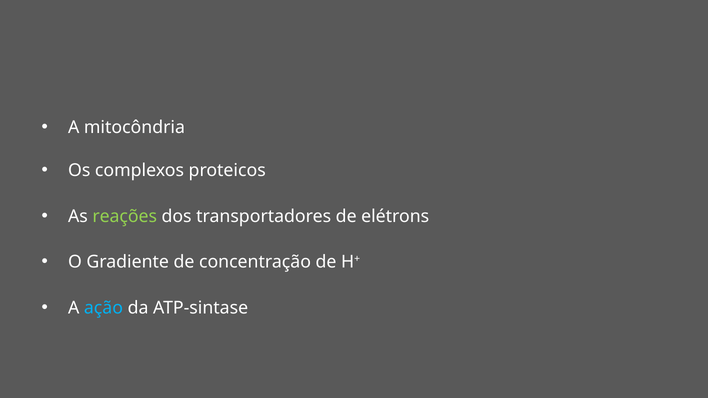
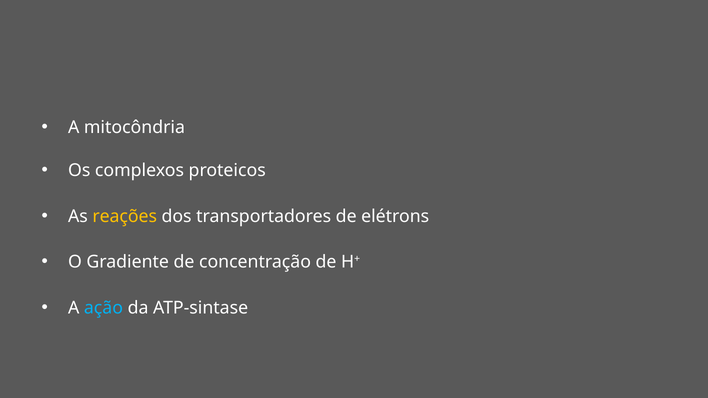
reações colour: light green -> yellow (125, 216)
